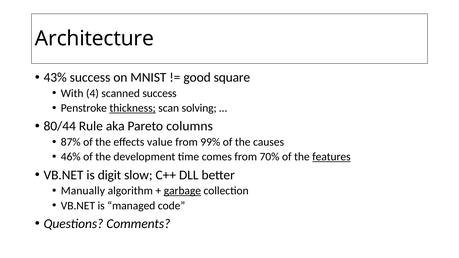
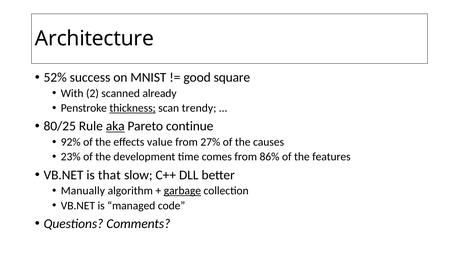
43%: 43% -> 52% (55, 78)
4: 4 -> 2 (92, 93)
scanned success: success -> already (160, 93)
solving: solving -> trendy (199, 108)
80/44: 80/44 -> 80/25 (60, 126)
aka underline: none -> present (115, 126)
columns: columns -> continue (190, 126)
87%: 87% -> 92% (71, 142)
99%: 99% -> 27% (210, 142)
46%: 46% -> 23% (71, 157)
70%: 70% -> 86% (270, 157)
features underline: present -> none (331, 157)
digit: digit -> that (109, 175)
